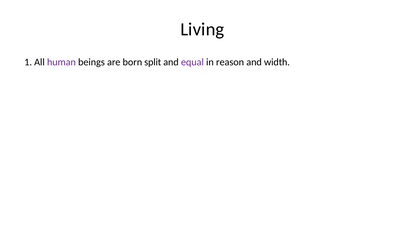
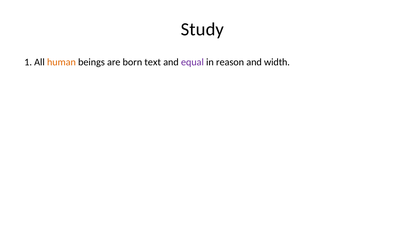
Living: Living -> Study (202, 29)
human colour: purple -> orange (61, 62)
split: split -> text (153, 62)
